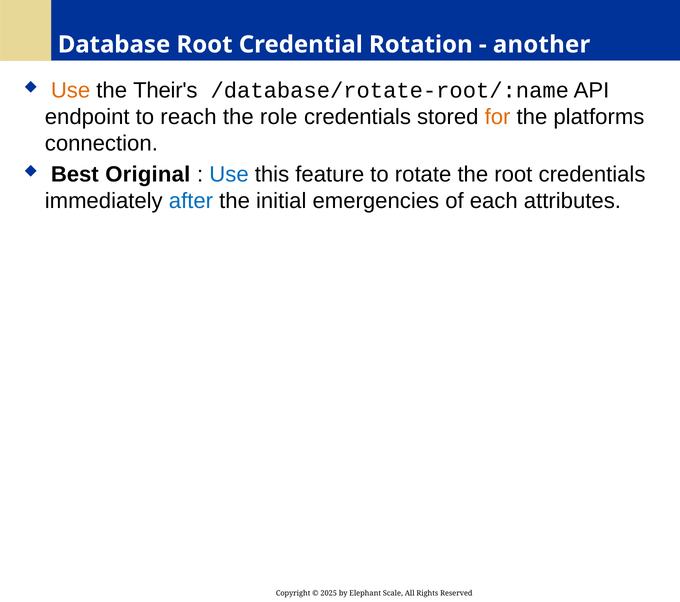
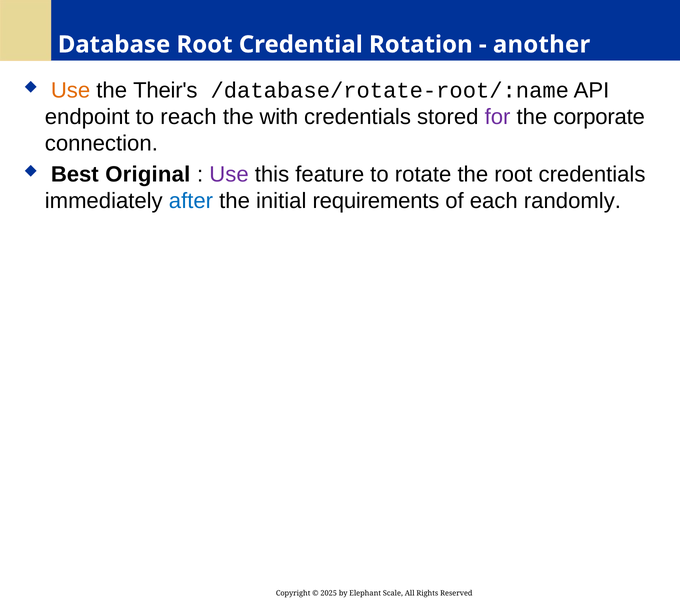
role: role -> with (279, 117)
for colour: orange -> purple (498, 117)
platforms: platforms -> corporate (599, 117)
Use colour: blue -> purple (229, 174)
emergencies: emergencies -> requirements (376, 201)
attributes: attributes -> randomly (572, 201)
